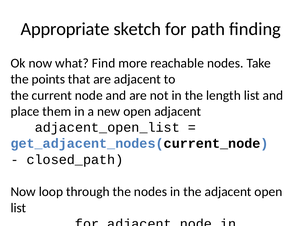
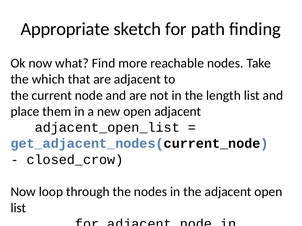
points: points -> which (48, 79)
closed_path: closed_path -> closed_crow (75, 160)
